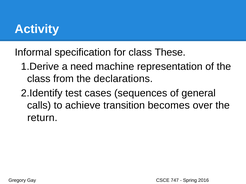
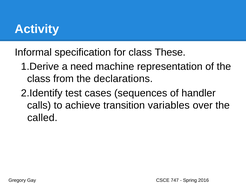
general: general -> handler (199, 93)
becomes: becomes -> variables (169, 106)
return: return -> called (42, 118)
